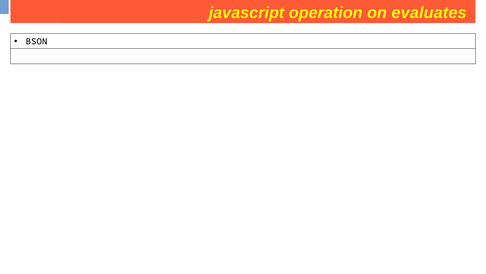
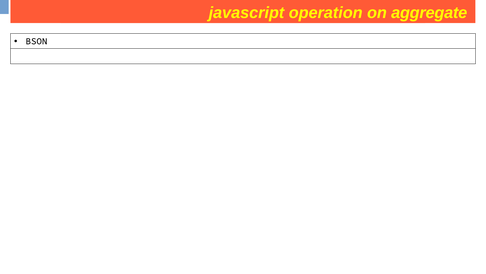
evaluates: evaluates -> aggregate (429, 13)
